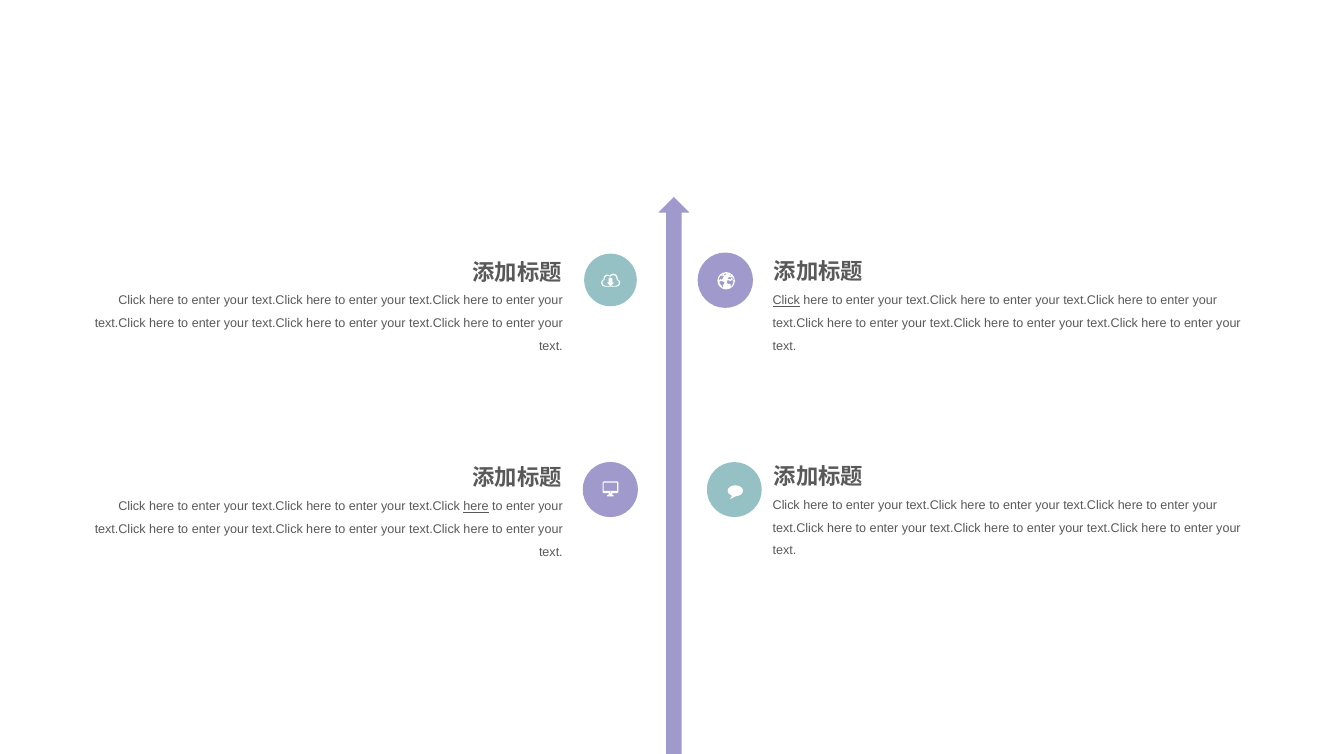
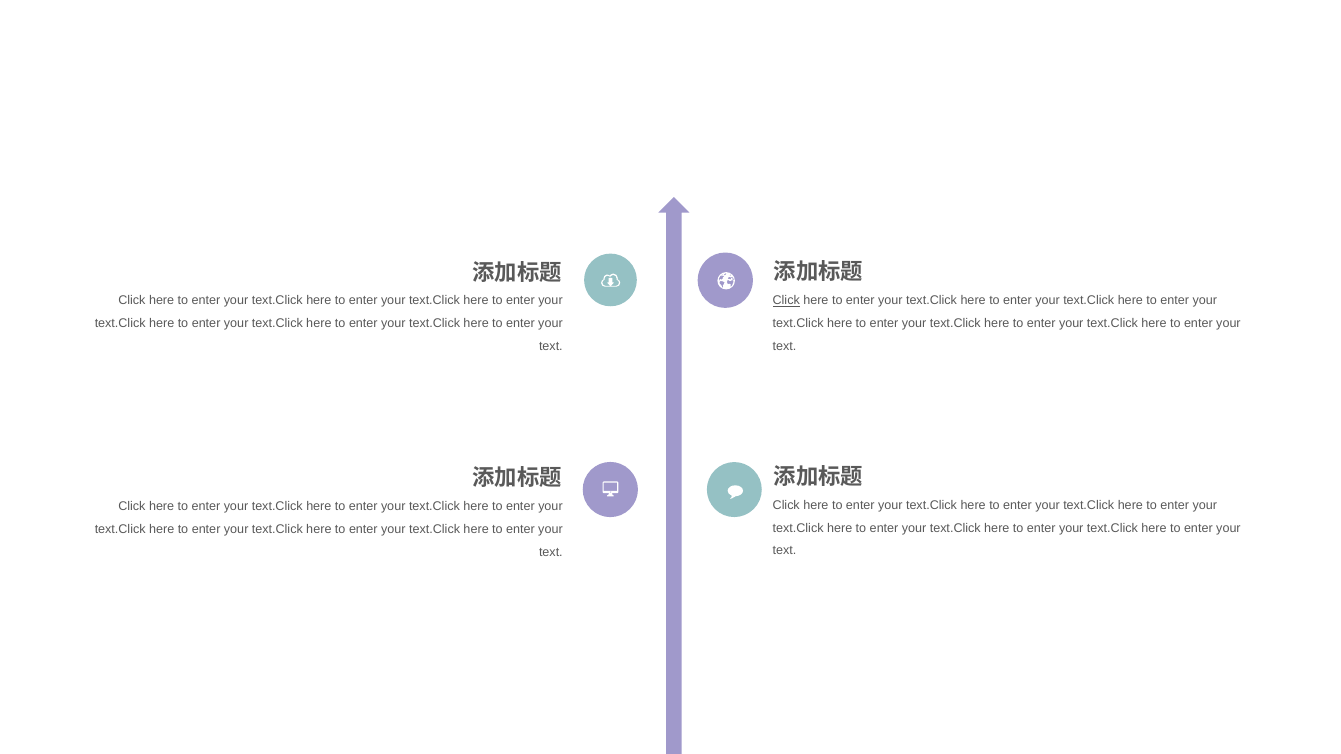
here underline: present -> none (476, 507)
